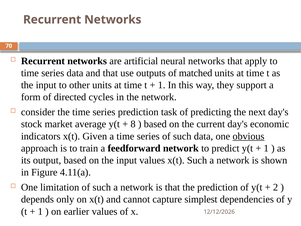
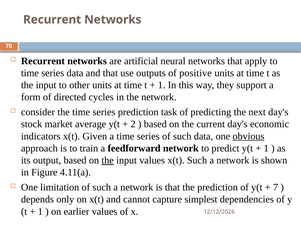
matched: matched -> positive (196, 73)
8: 8 -> 2 (133, 124)
the underline: none -> present (108, 160)
2: 2 -> 7 (276, 187)
